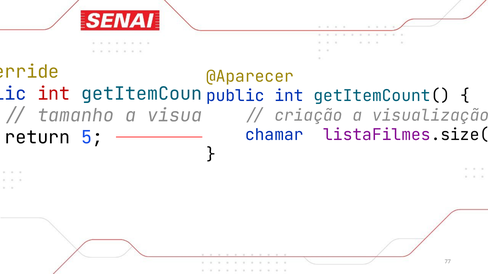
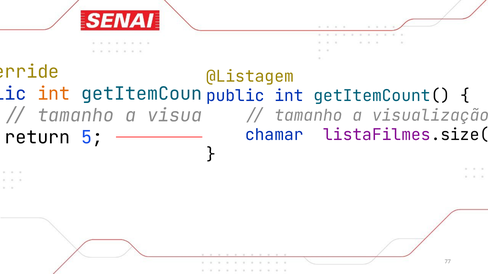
@Aparecer: @Aparecer -> @Listagem (250, 77)
int colour: red -> orange (54, 94)
criação: criação -> tamanho (309, 116)
